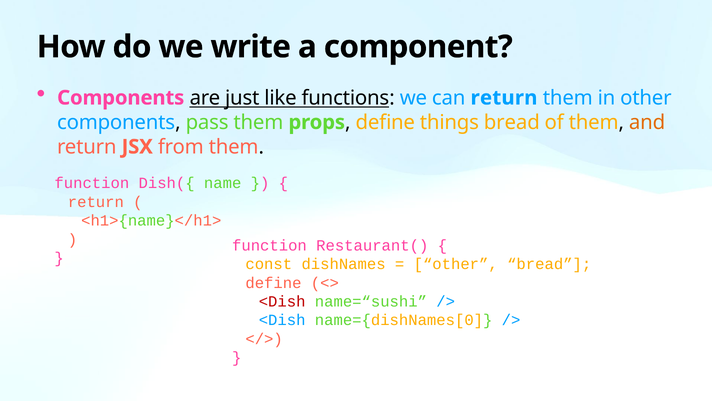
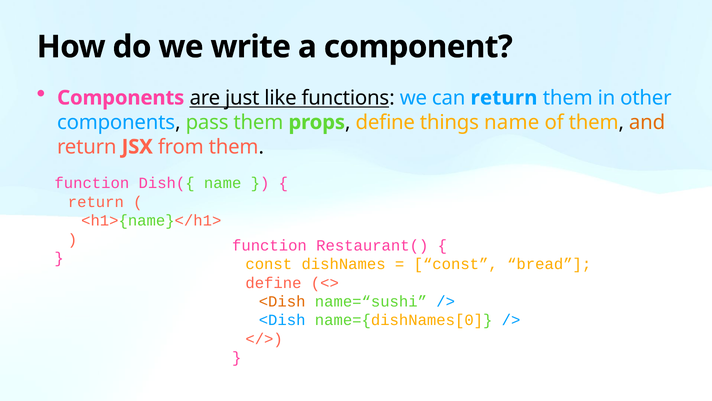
things bread: bread -> name (512, 122)
other: other -> const (456, 264)
<Dish colour: red -> orange (282, 301)
